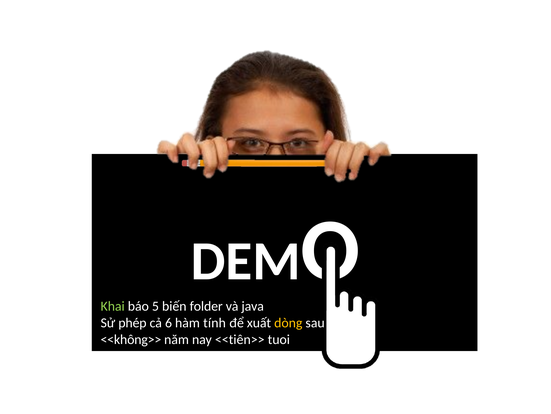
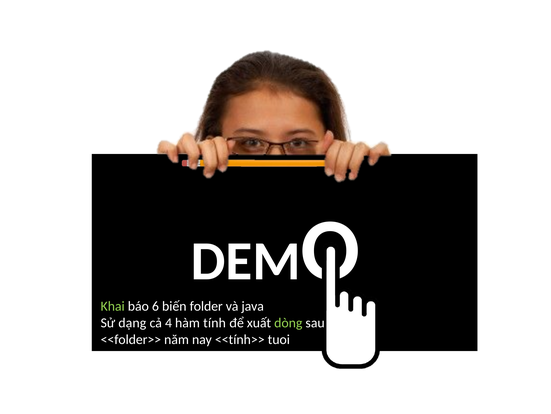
5: 5 -> 6 (155, 306)
phép: phép -> dạng (132, 322)
6: 6 -> 4 (168, 322)
dòng colour: yellow -> light green (288, 322)
<<không>>: <<không>> -> <<folder>> (131, 339)
<<tiên>>: <<tiên>> -> <<tính>> (240, 339)
